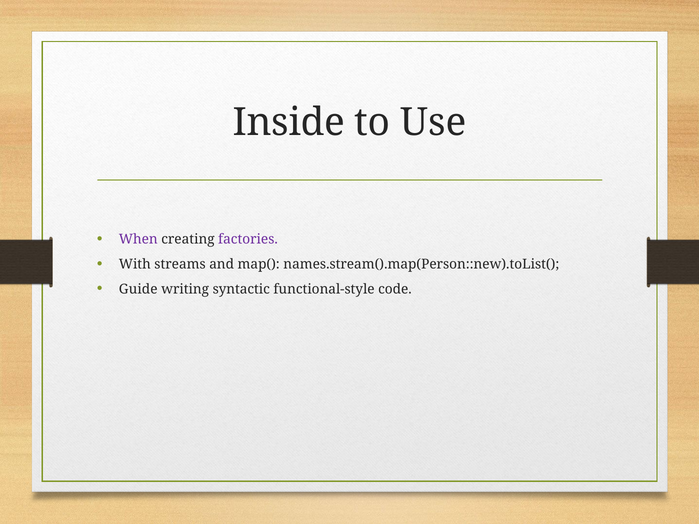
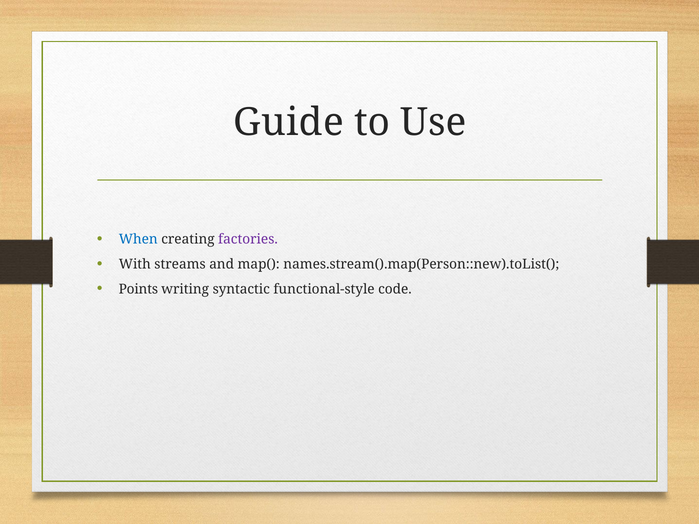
Inside: Inside -> Guide (289, 123)
When colour: purple -> blue (138, 239)
Guide: Guide -> Points (138, 289)
